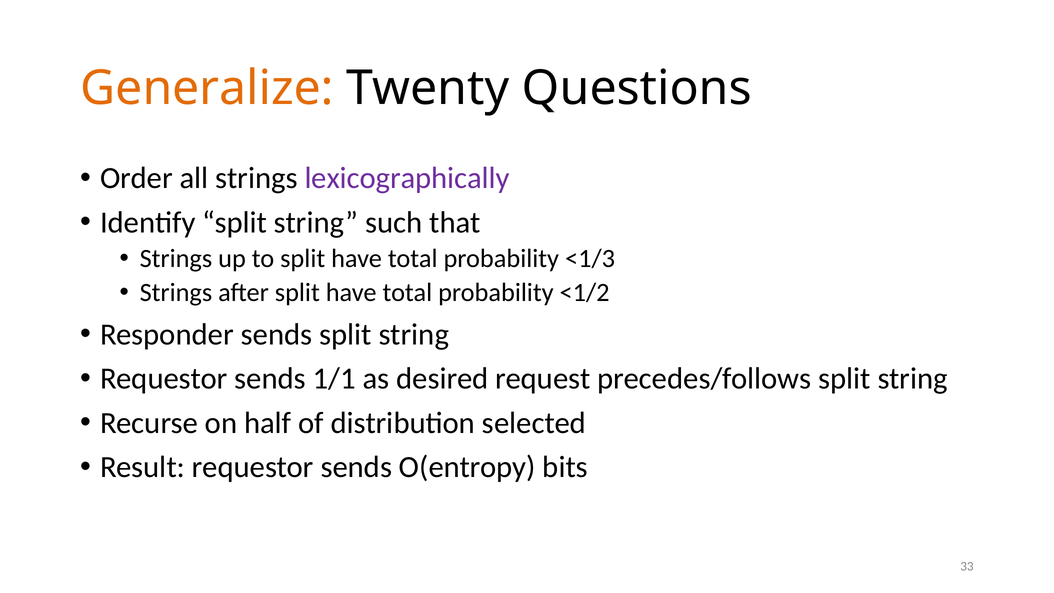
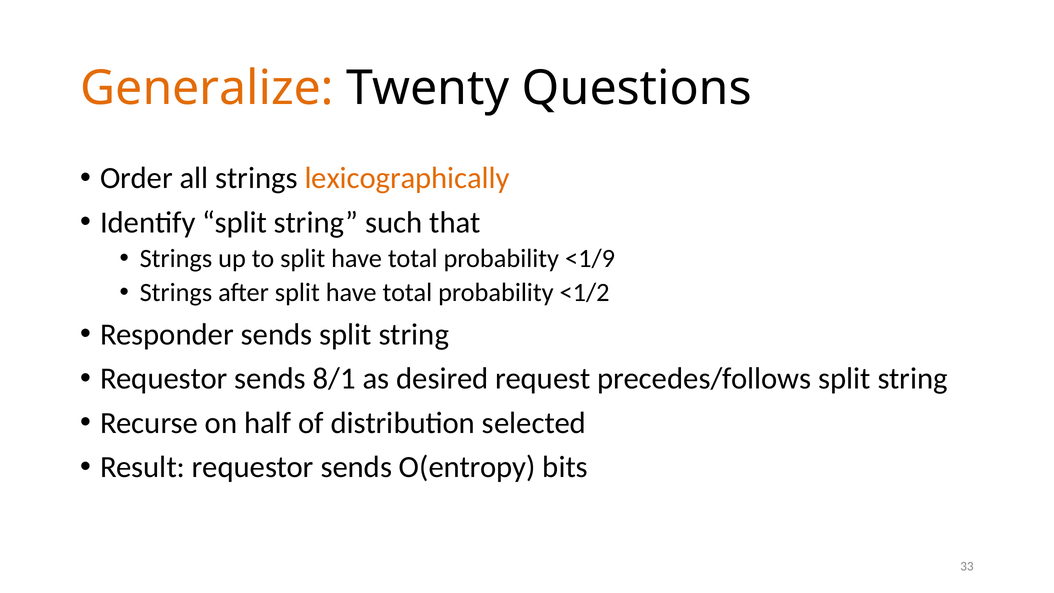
lexicographically colour: purple -> orange (407, 178)
<1/3: <1/3 -> <1/9 (590, 259)
1/1: 1/1 -> 8/1 (334, 379)
